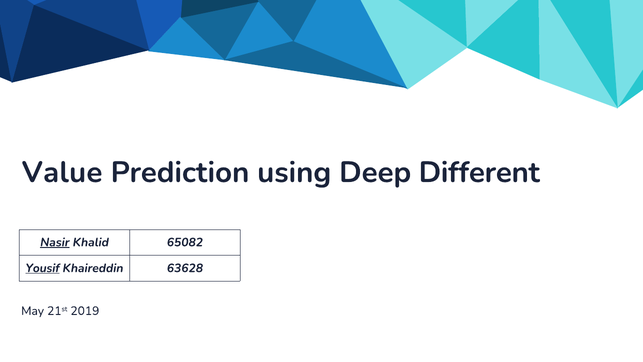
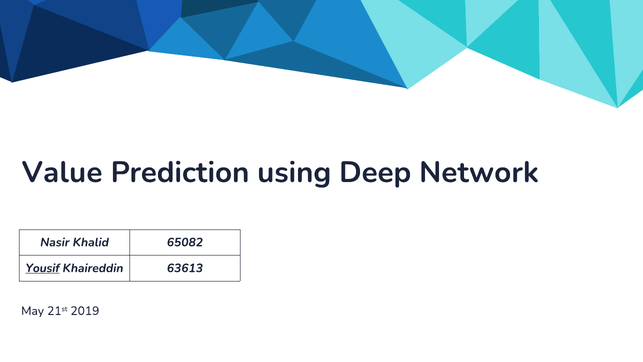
Different: Different -> Network (479, 172)
Nasir underline: present -> none (55, 242)
63628: 63628 -> 63613 (185, 268)
